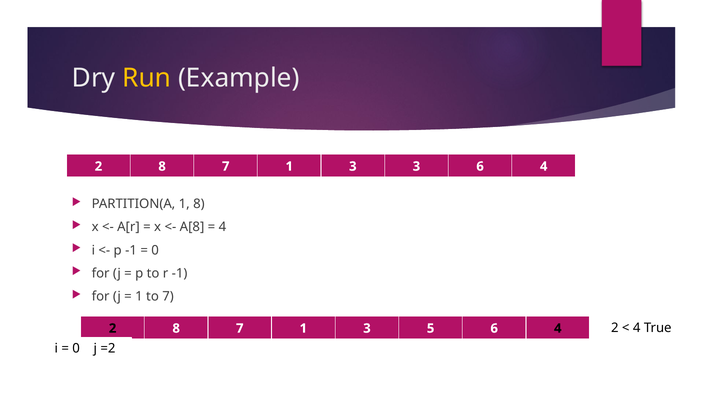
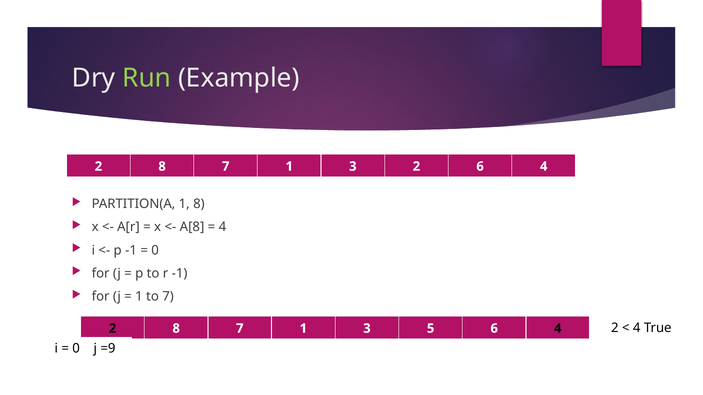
Run colour: yellow -> light green (147, 78)
3 3: 3 -> 2 (416, 167)
=2: =2 -> =9 (108, 349)
